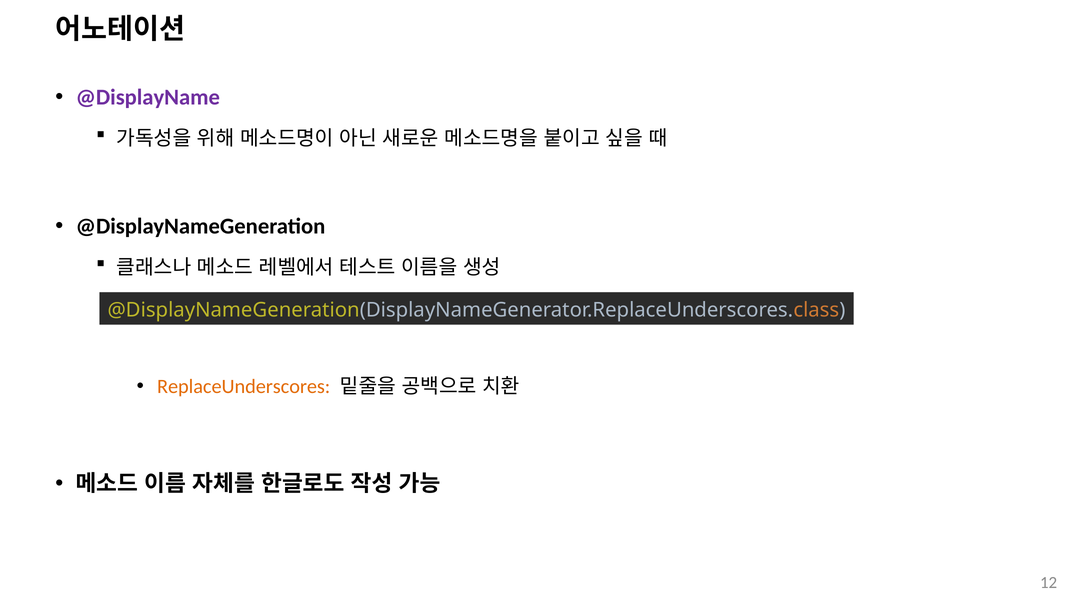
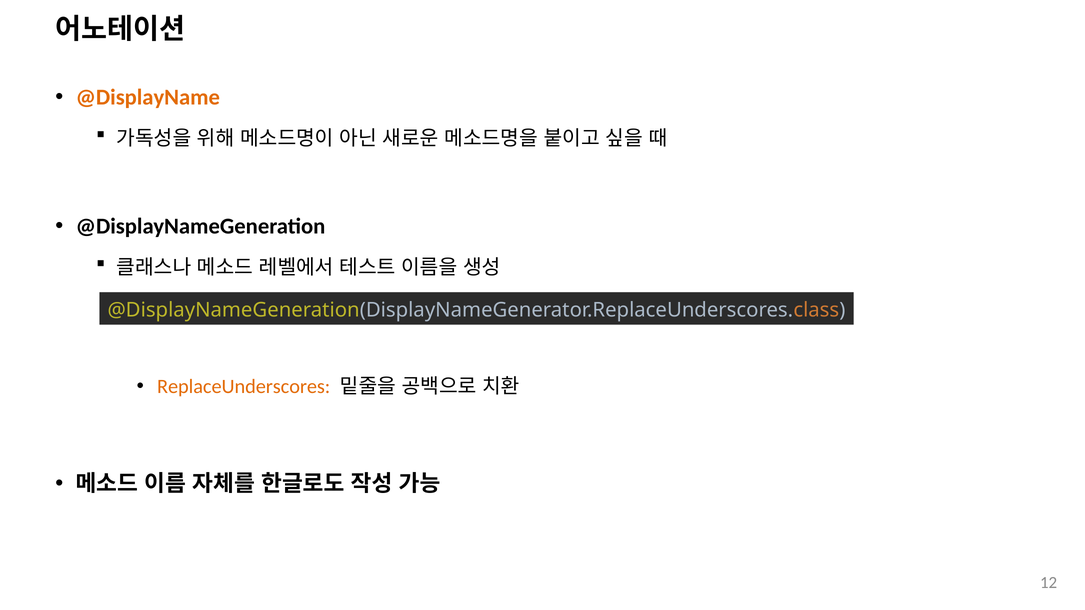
@DisplayName colour: purple -> orange (148, 98)
